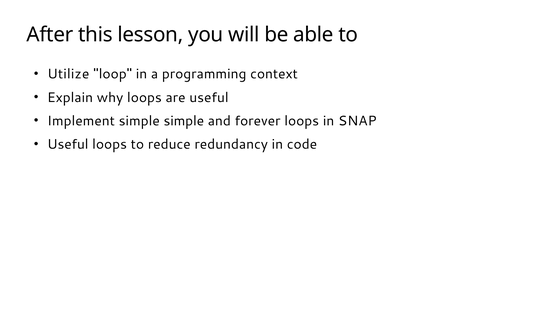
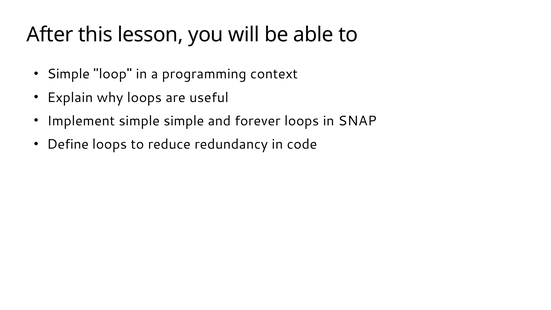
Utilize: Utilize -> Simple (68, 74)
Useful: Useful -> Define (68, 144)
